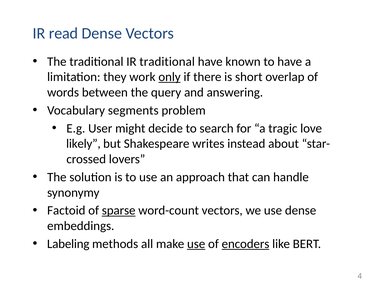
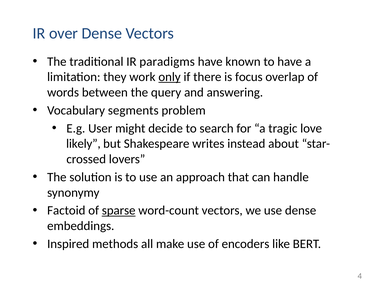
read: read -> over (64, 33)
IR traditional: traditional -> paradigms (167, 61)
short: short -> focus (249, 77)
Labeling: Labeling -> Inspired (68, 244)
use underline: present -> none (196, 244)
encoders underline: present -> none (246, 244)
